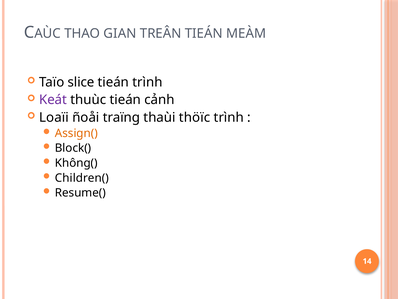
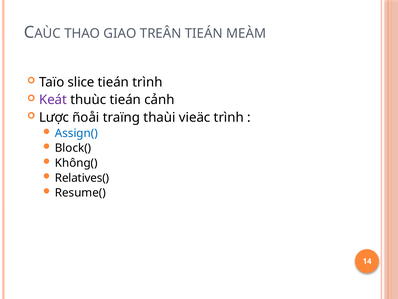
GIAN: GIAN -> GIAO (120, 33)
Loaïi: Loaïi -> Lược (54, 117)
thöïc: thöïc -> vieäc (195, 117)
Assign( colour: orange -> blue (76, 133)
Children(: Children( -> Relatives( (82, 178)
